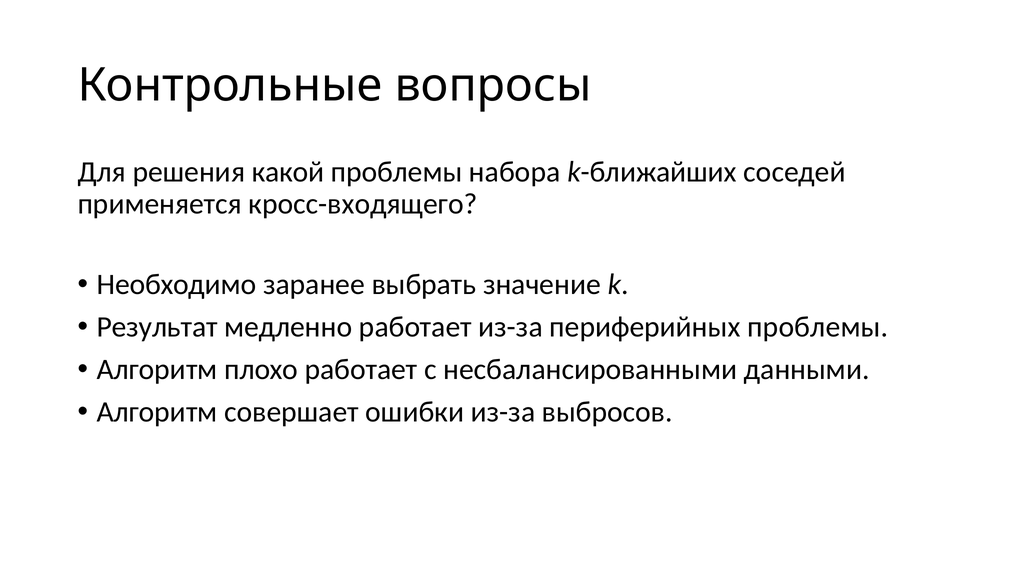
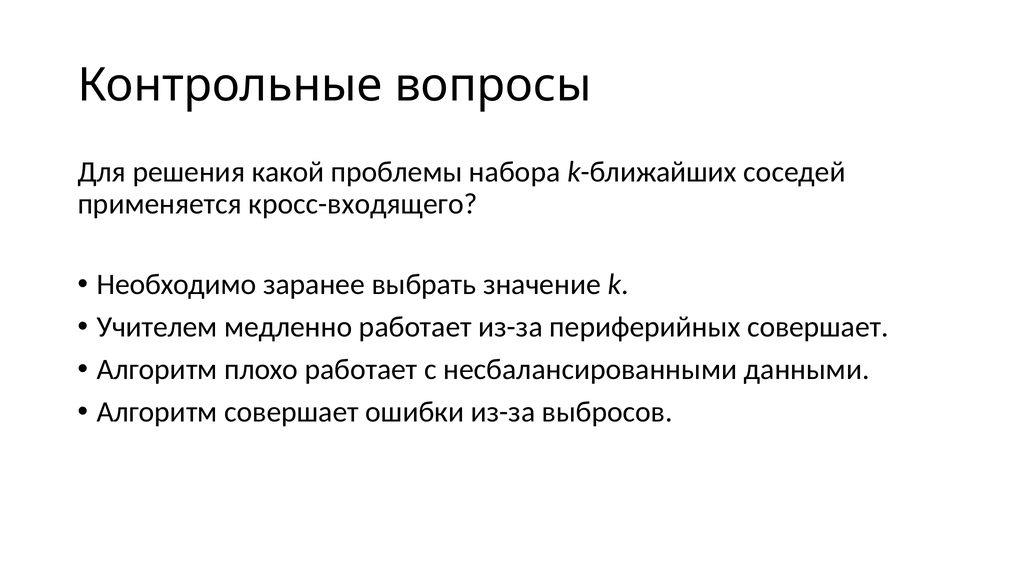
Результат: Результат -> Учителем (157, 327)
периферийных проблемы: проблемы -> совершает (818, 327)
